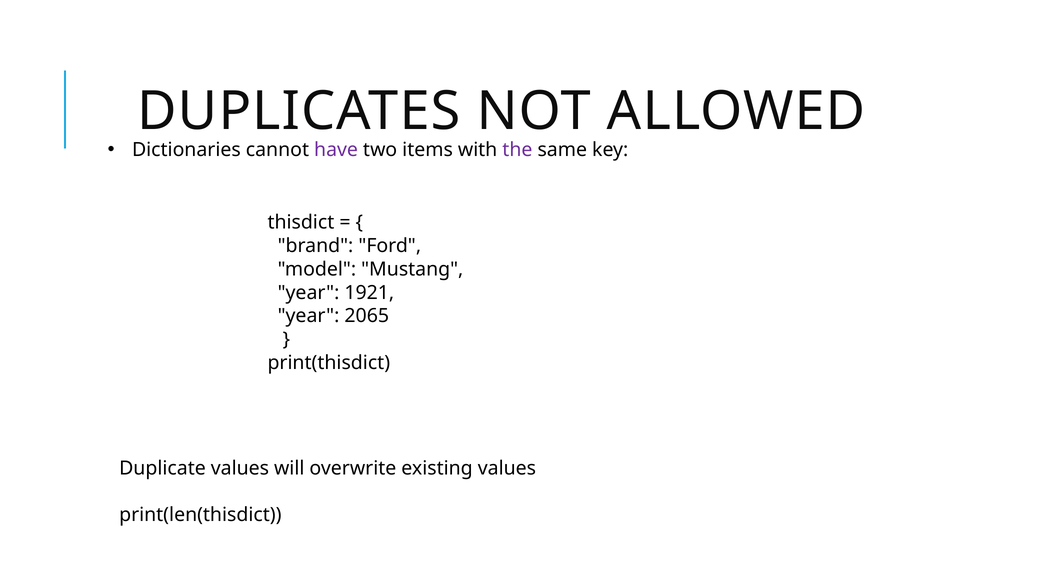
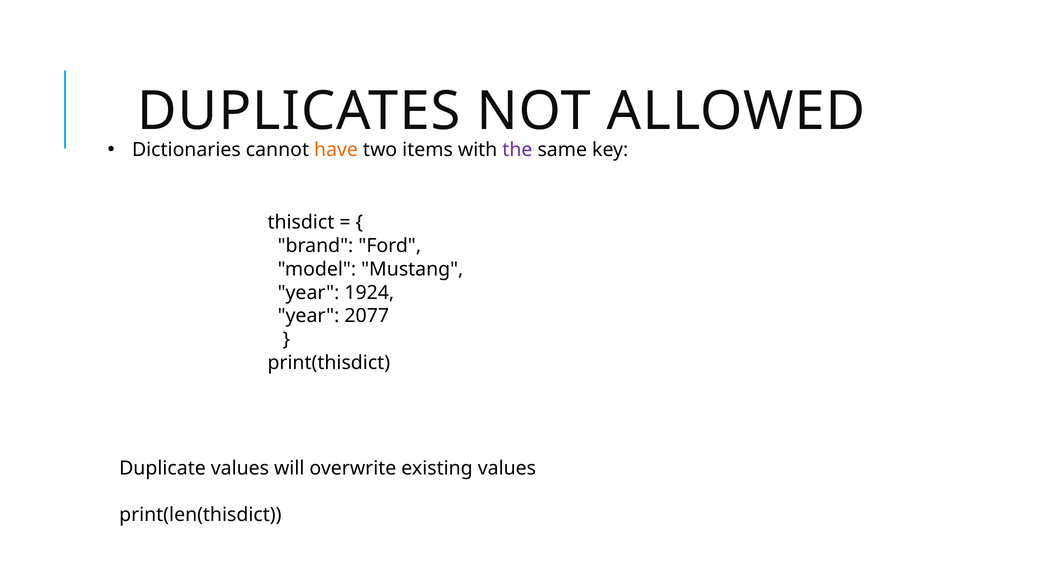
have colour: purple -> orange (336, 150)
1921: 1921 -> 1924 (369, 293)
2065: 2065 -> 2077 (367, 316)
